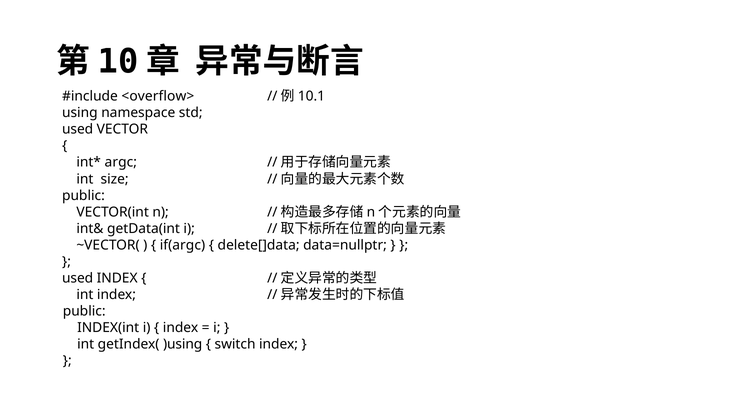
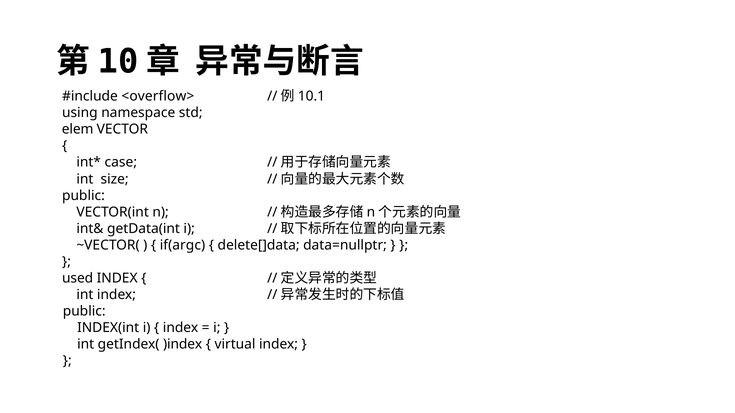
used: used -> elem (78, 130)
argc: argc -> case (121, 163)
)using: )using -> )index (183, 345)
switch: switch -> virtual (235, 345)
